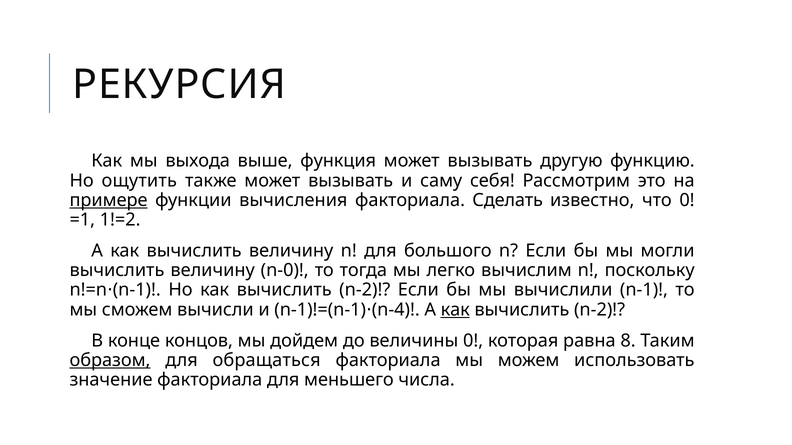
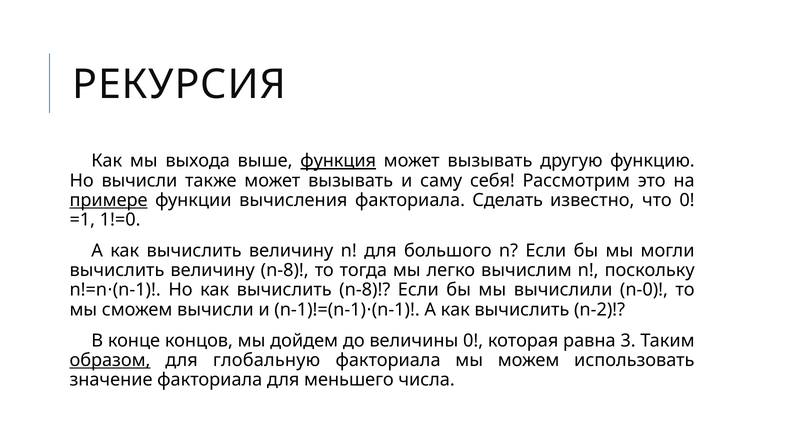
функция underline: none -> present (338, 161)
Но ощутить: ощутить -> вычисли (139, 181)
1!=2: 1!=2 -> 1!=0 (120, 220)
величину n-0: n-0 -> n-8 (285, 271)
Но как вычислить n-2: n-2 -> n-8 (365, 290)
вычислили n-1: n-1 -> n-0 (644, 290)
n-4: n-4 -> n-1 (396, 310)
как underline: present -> none (455, 310)
8: 8 -> 3 (628, 341)
обращаться: обращаться -> глобальную (267, 361)
